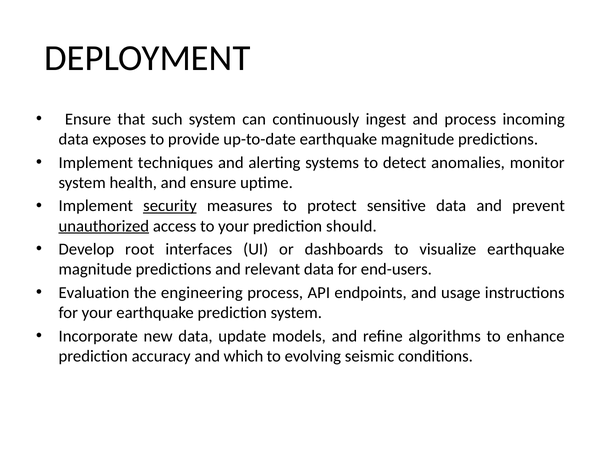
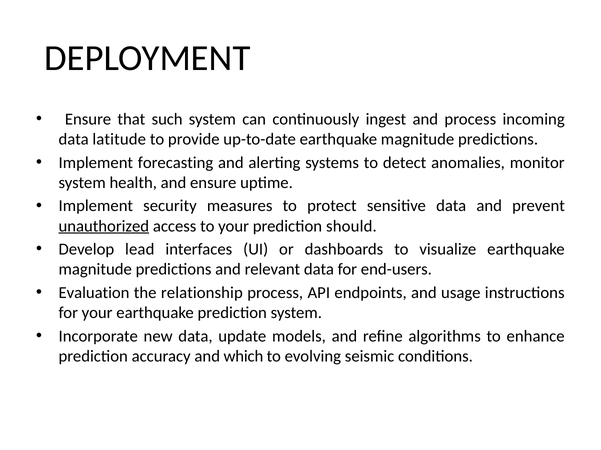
exposes: exposes -> latitude (119, 139)
techniques: techniques -> forecasting (176, 163)
security underline: present -> none (170, 206)
root: root -> lead (140, 250)
engineering: engineering -> relationship (202, 293)
